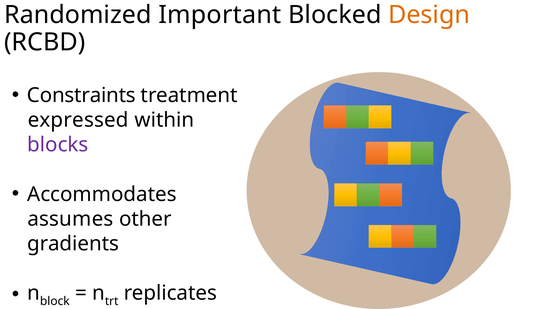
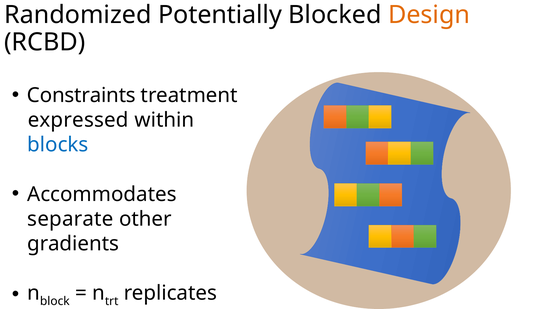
Important: Important -> Potentially (220, 15)
blocks colour: purple -> blue (58, 145)
assumes: assumes -> separate (70, 219)
